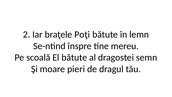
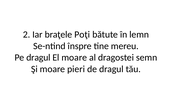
Pe scoală: scoală -> dragul (38, 57)
El bătute: bătute -> moare (74, 57)
